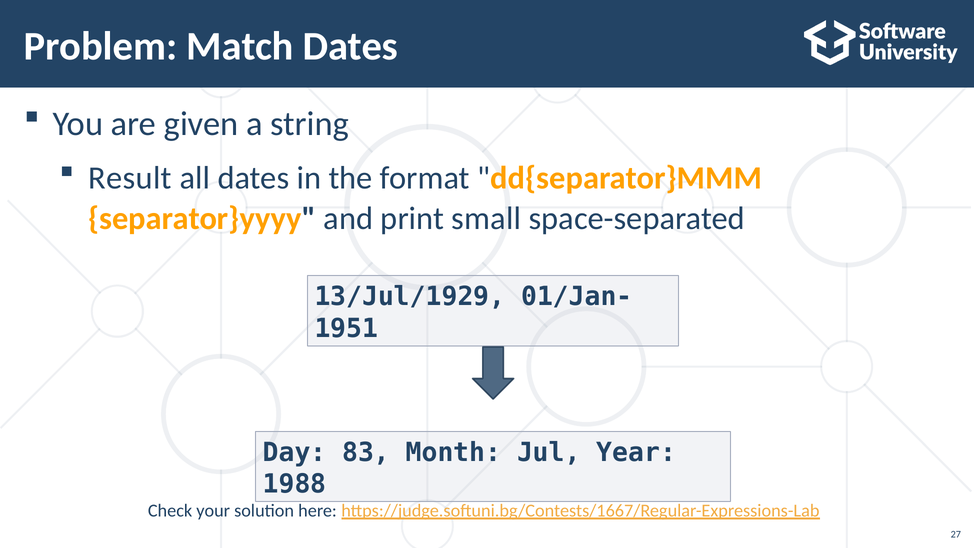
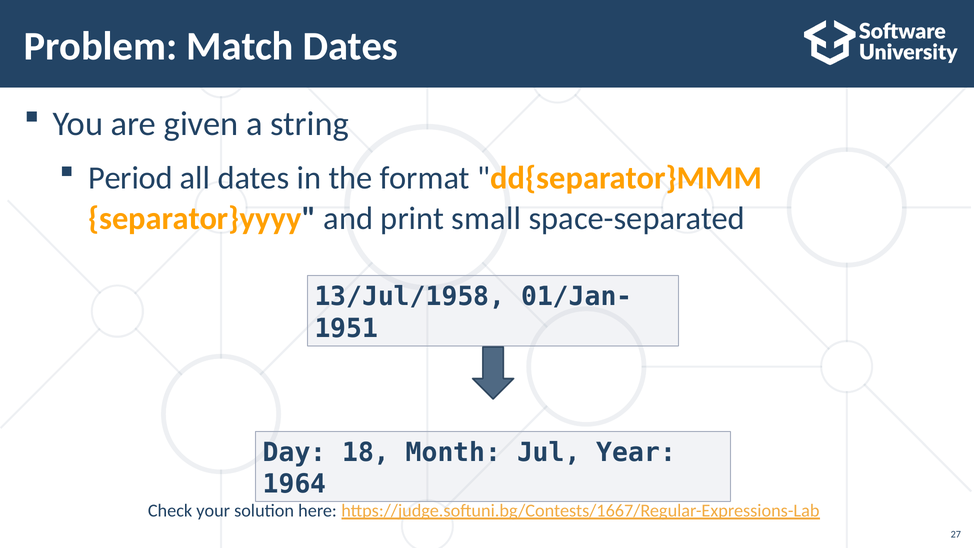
Result: Result -> Period (130, 178)
13/Jul/1929: 13/Jul/1929 -> 13/Jul/1958 (410, 297)
83: 83 -> 18 (366, 452)
1988: 1988 -> 1964 (295, 484)
